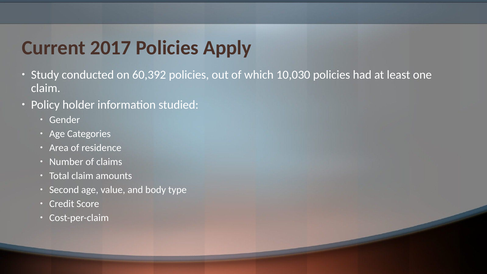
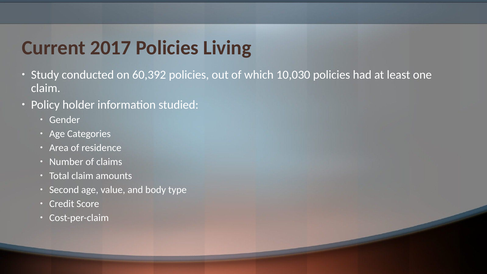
Apply: Apply -> Living (227, 48)
